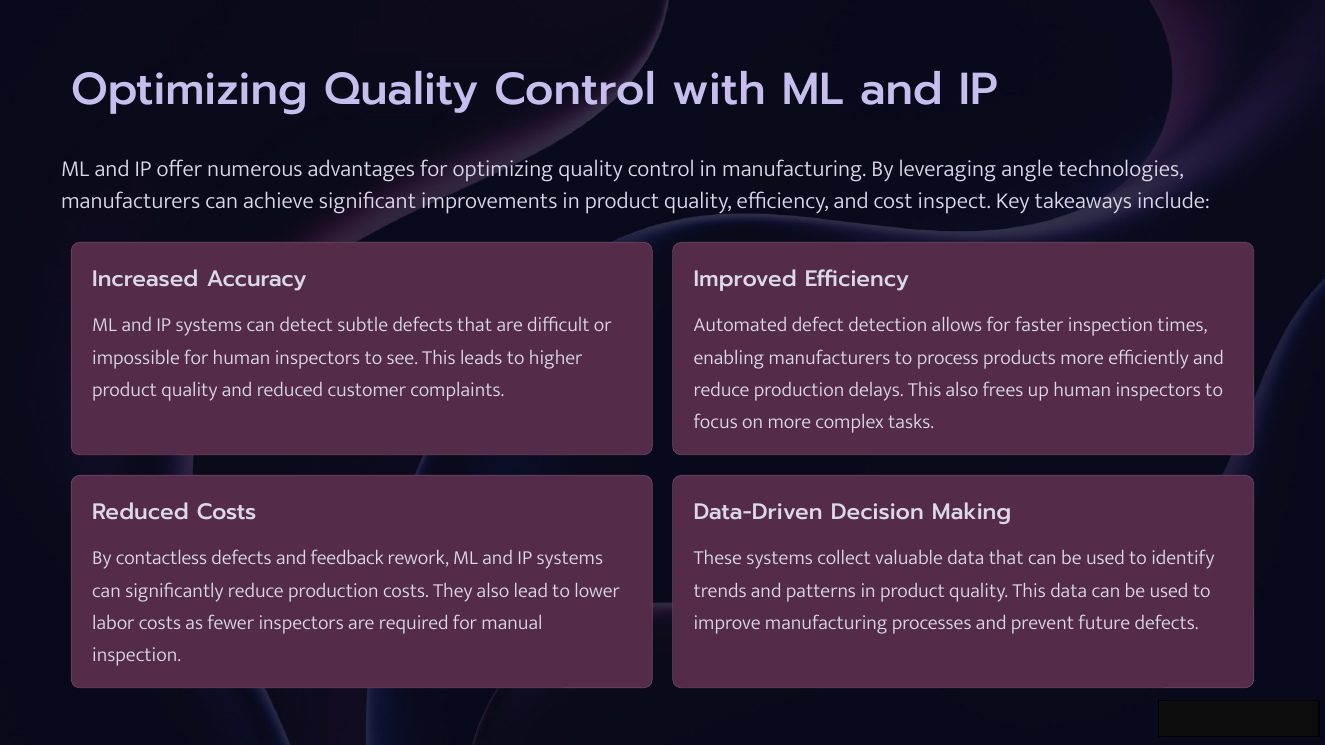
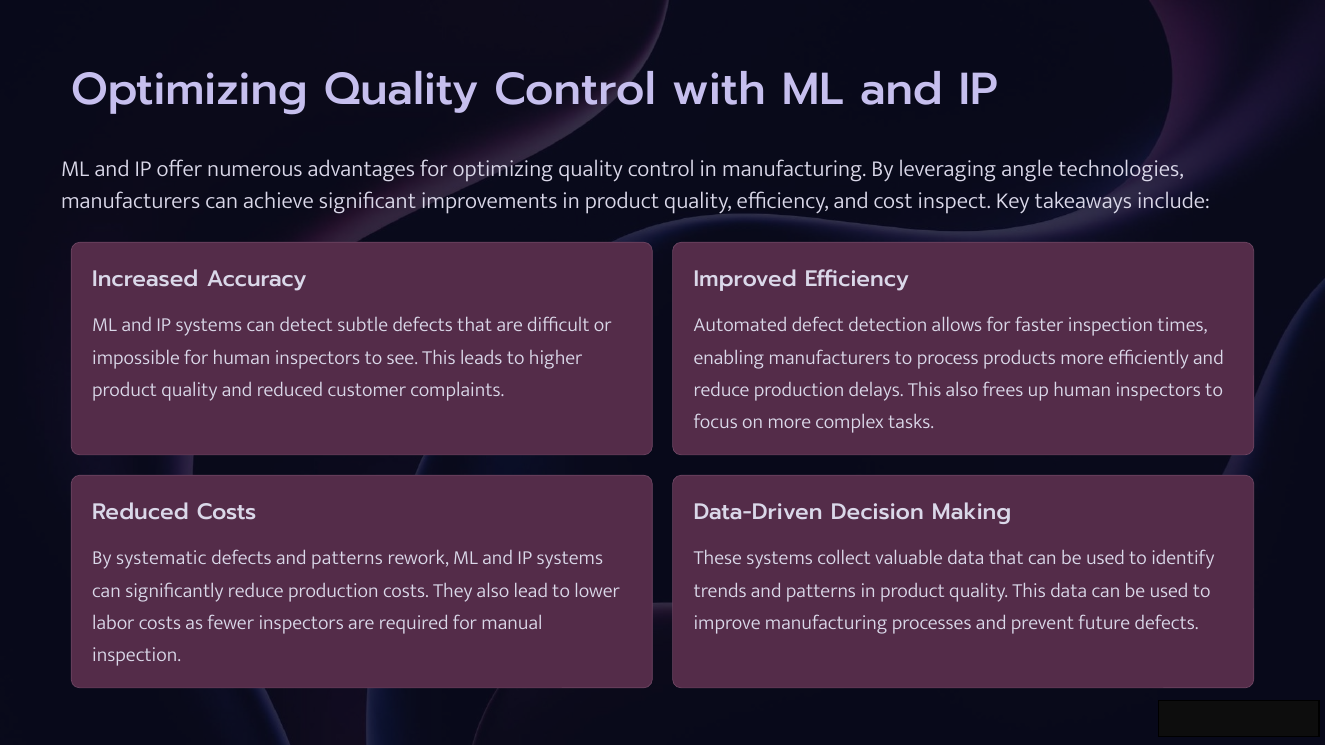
contactless: contactless -> systematic (161, 558)
defects and feedback: feedback -> patterns (347, 558)
